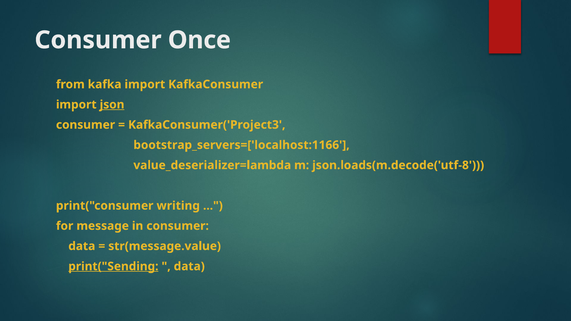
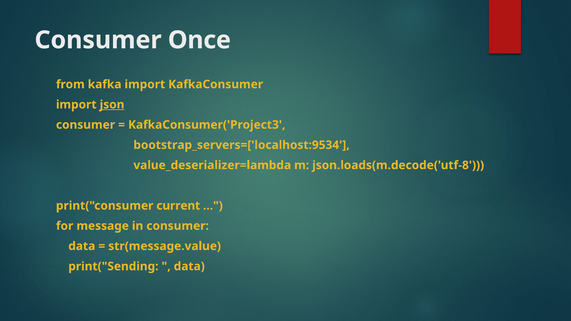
bootstrap_servers=['localhost:1166: bootstrap_servers=['localhost:1166 -> bootstrap_servers=['localhost:9534 (242, 145)
writing: writing -> current (178, 206)
print("Sending underline: present -> none (113, 266)
